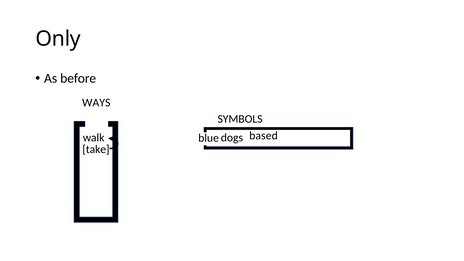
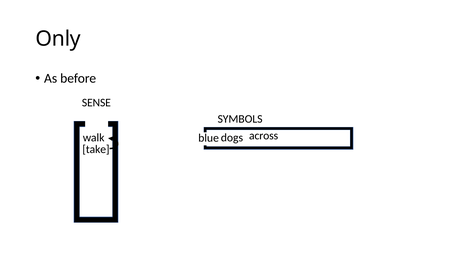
WAYS: WAYS -> SENSE (96, 103)
based: based -> across (264, 136)
